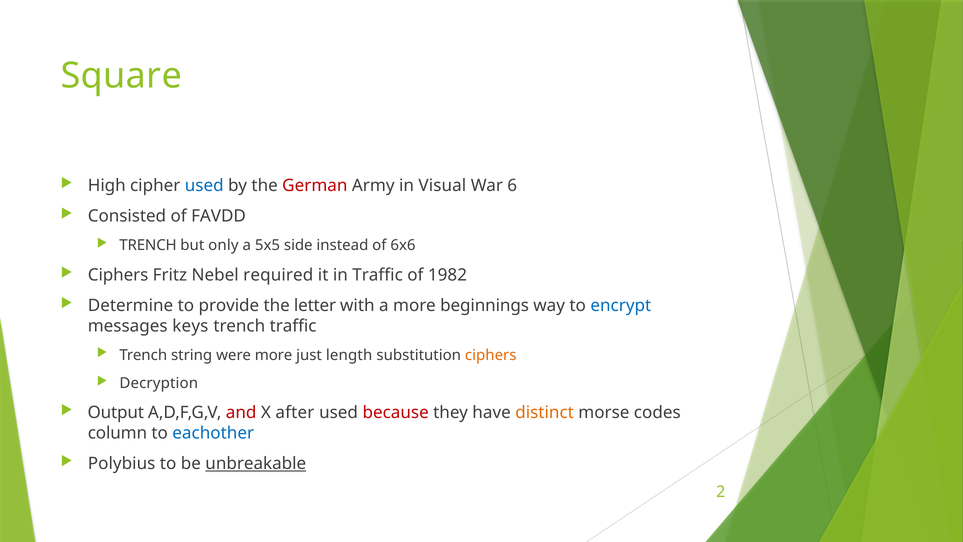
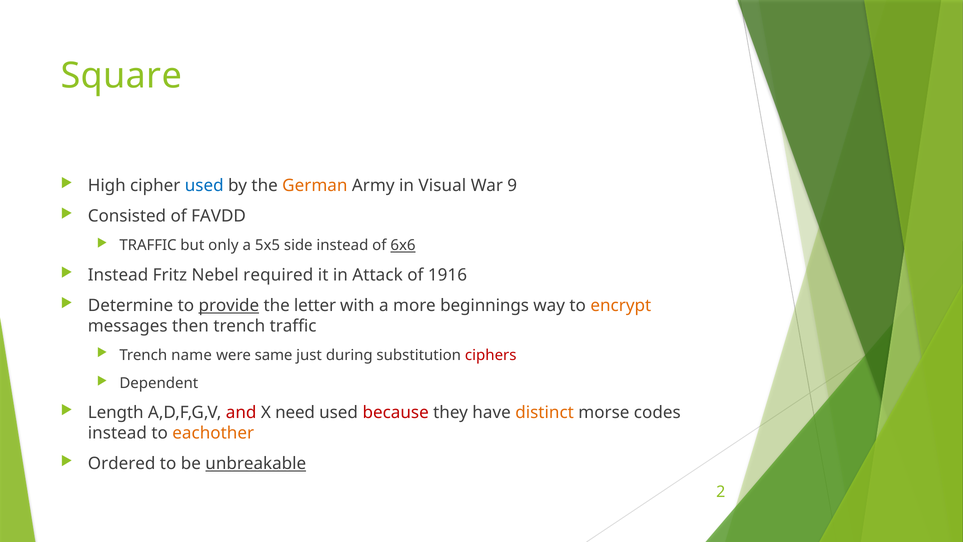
German colour: red -> orange (315, 186)
6: 6 -> 9 (512, 186)
TRENCH: TRENCH -> TRAFFIC (148, 245)
6x6 underline: none -> present (403, 245)
Ciphers: Ciphers -> Instead (118, 275)
in Traffic: Traffic -> Attack (378, 275)
1982: 1982 -> 1916 (447, 275)
provide underline: none -> present (229, 305)
encrypt colour: blue -> orange (621, 305)
keys: keys -> then (190, 326)
string: string -> name (192, 355)
were more: more -> same (274, 355)
length: length -> during (349, 355)
ciphers colour: orange -> red (491, 355)
Decryption: Decryption -> Dependent (159, 383)
Output: Output -> Length (116, 413)
after: after -> need (295, 413)
column: column -> instead (117, 433)
eachother colour: blue -> orange (213, 433)
Polybius: Polybius -> Ordered (122, 463)
